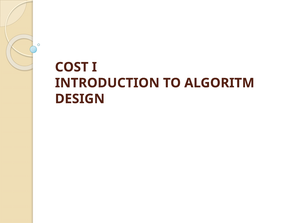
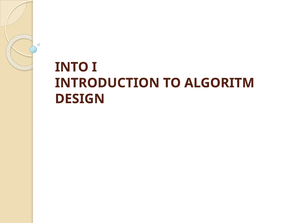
COST: COST -> INTO (72, 67)
